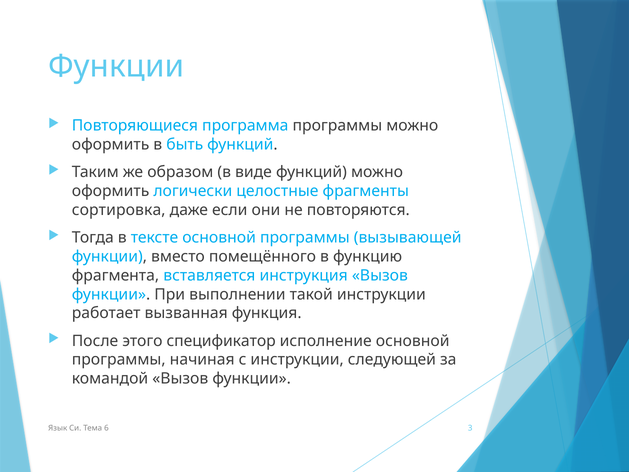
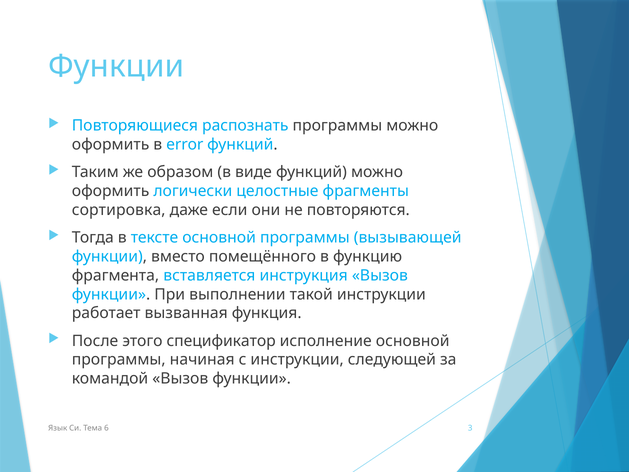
программа: программа -> распознать (245, 126)
быть: быть -> error (185, 145)
